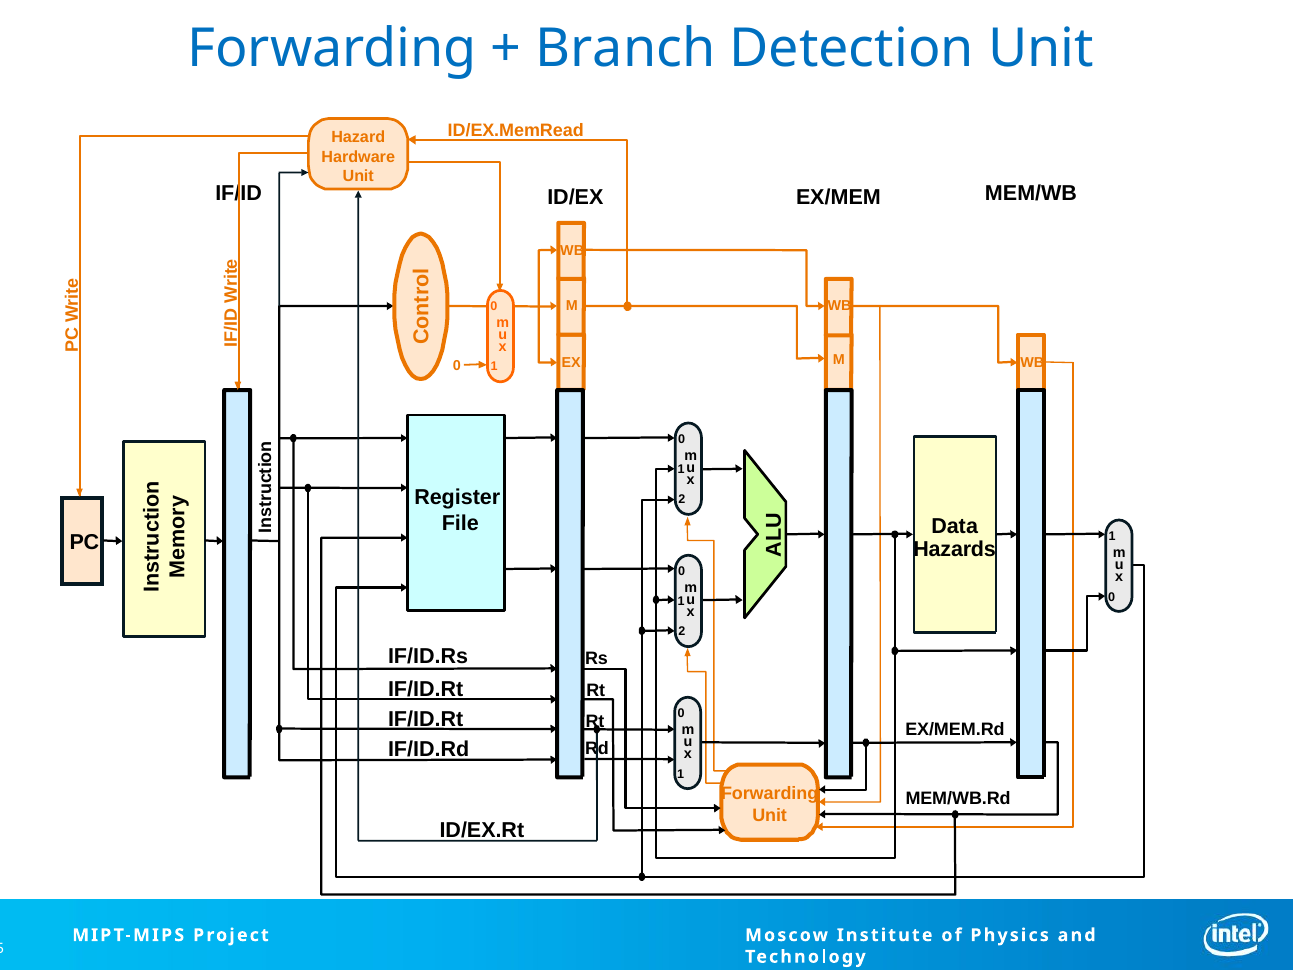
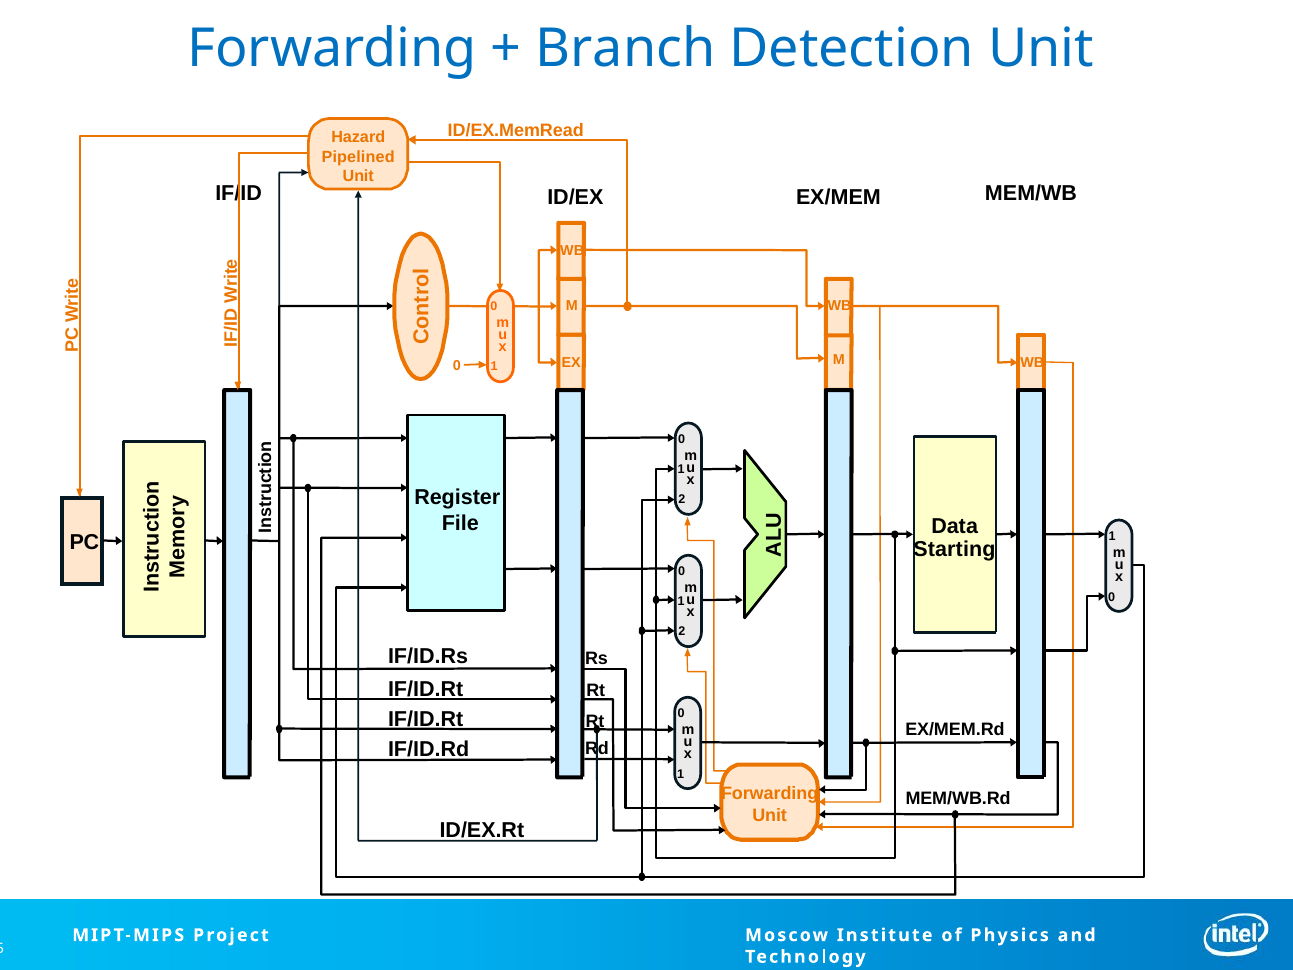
Hardware: Hardware -> Pipelined (358, 157)
Hazards: Hazards -> Starting (954, 550)
